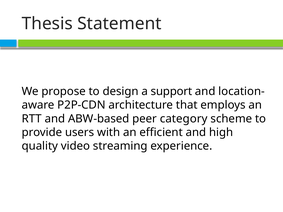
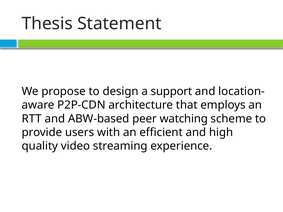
category: category -> watching (184, 119)
